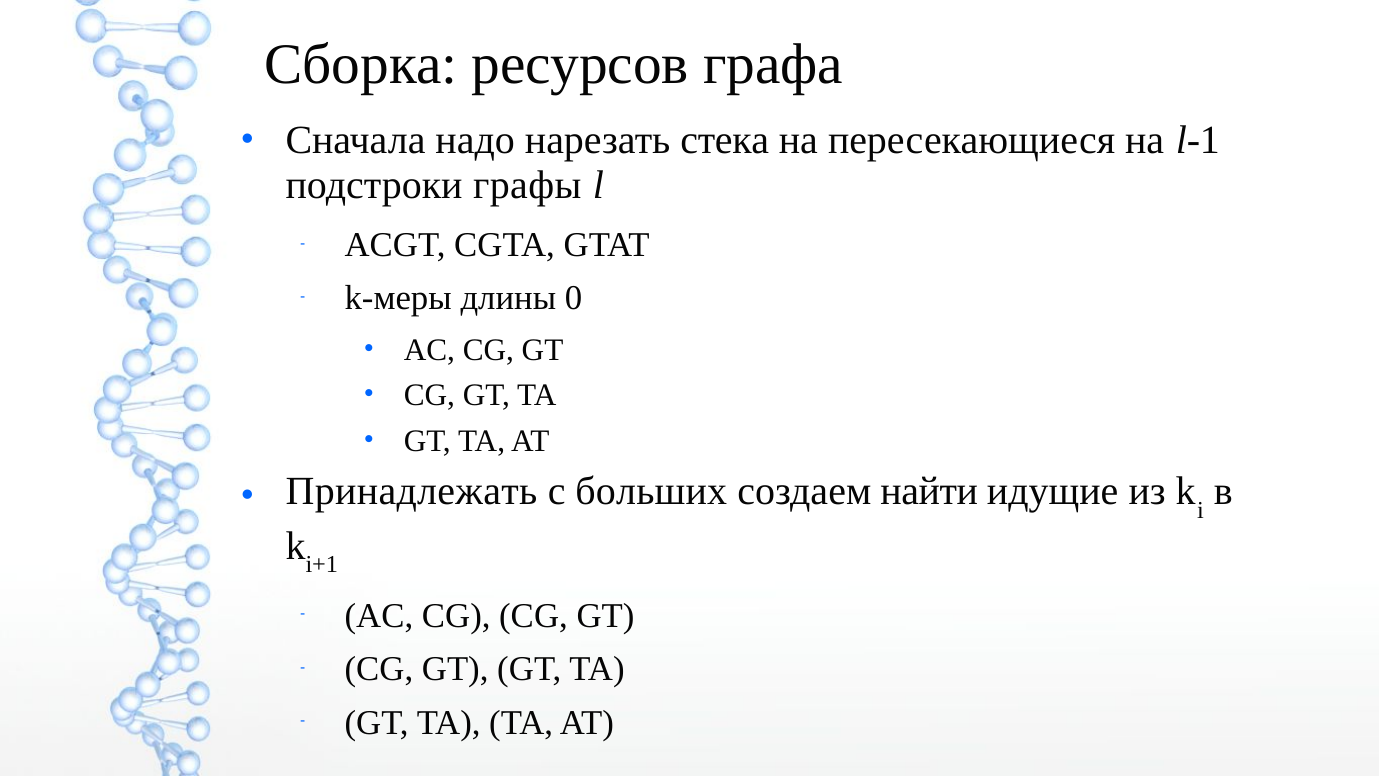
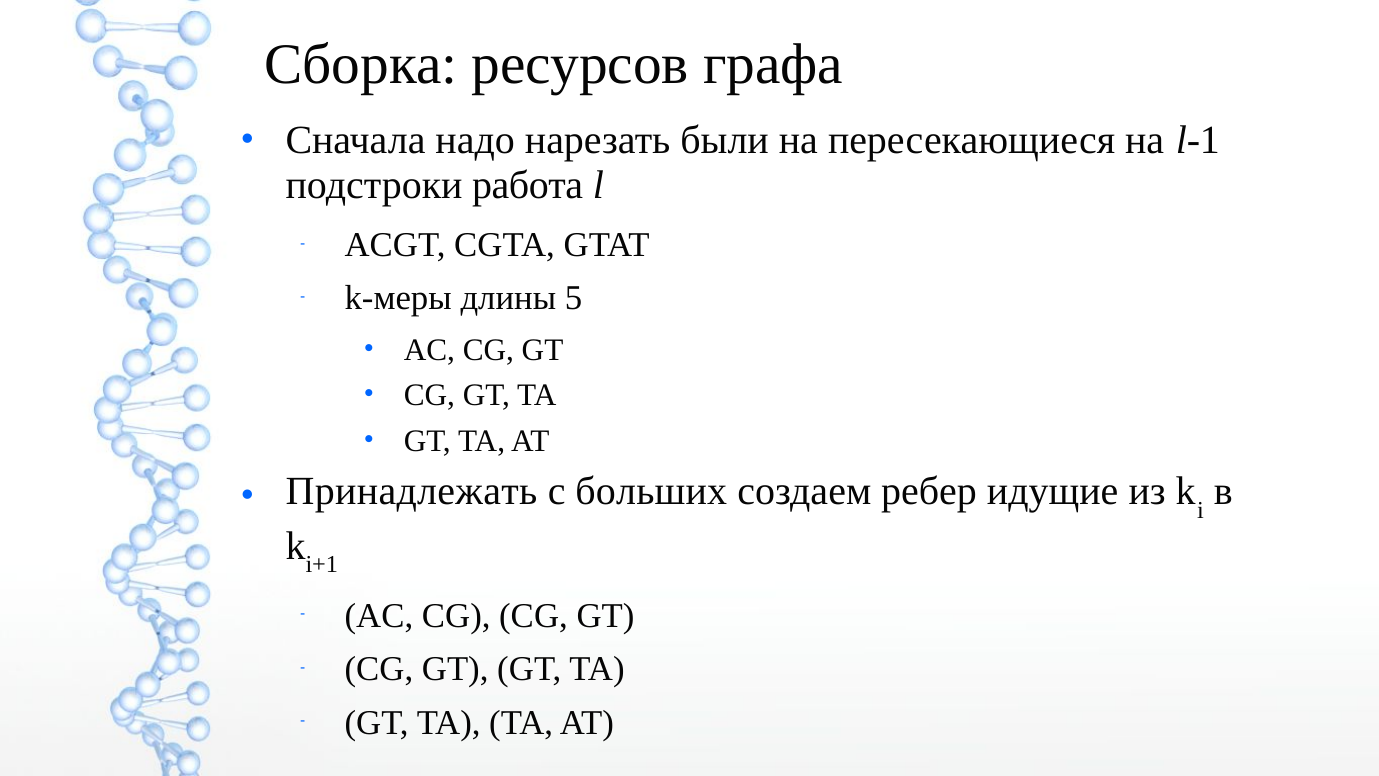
стека: стека -> были (725, 141)
графы: графы -> работа (528, 185)
0: 0 -> 5 (574, 298)
найти: найти -> ребер (929, 491)
